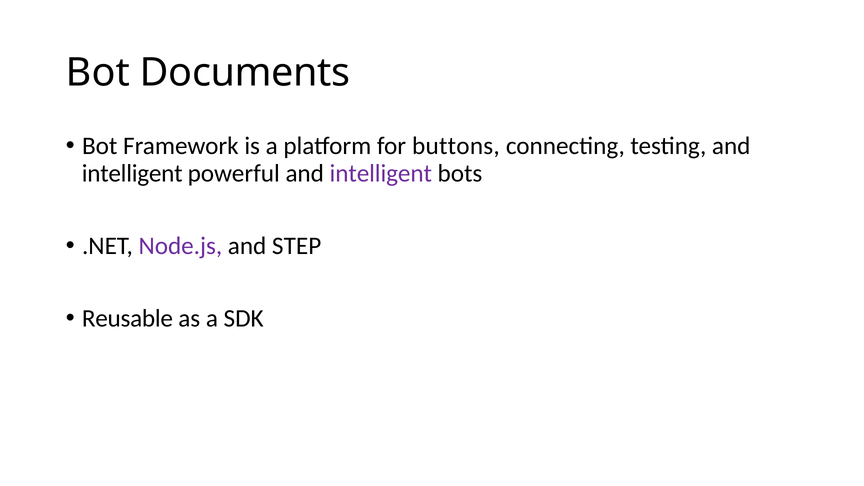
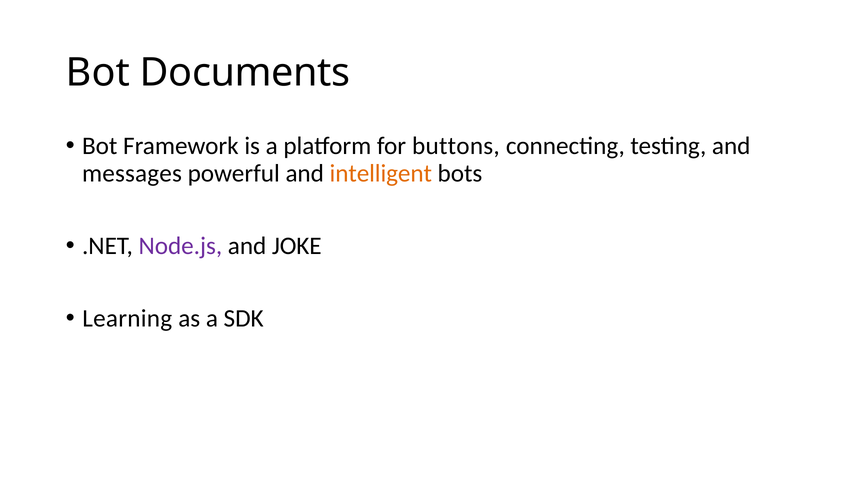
intelligent: intelligent -> messages (132, 173)
intelligent colour: purple -> orange (381, 173)
STEP: STEP -> JOKE (297, 246)
Reusable: Reusable -> Learning (127, 318)
